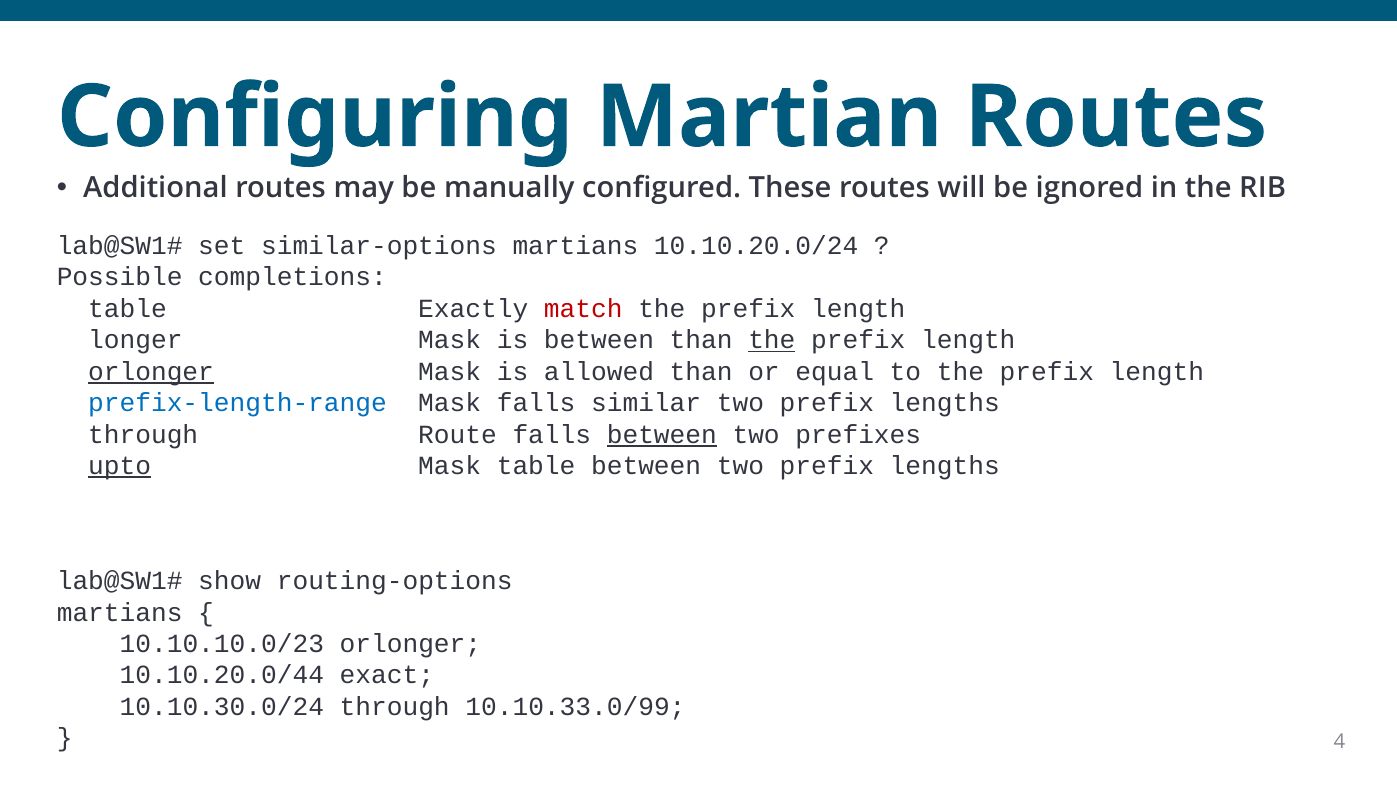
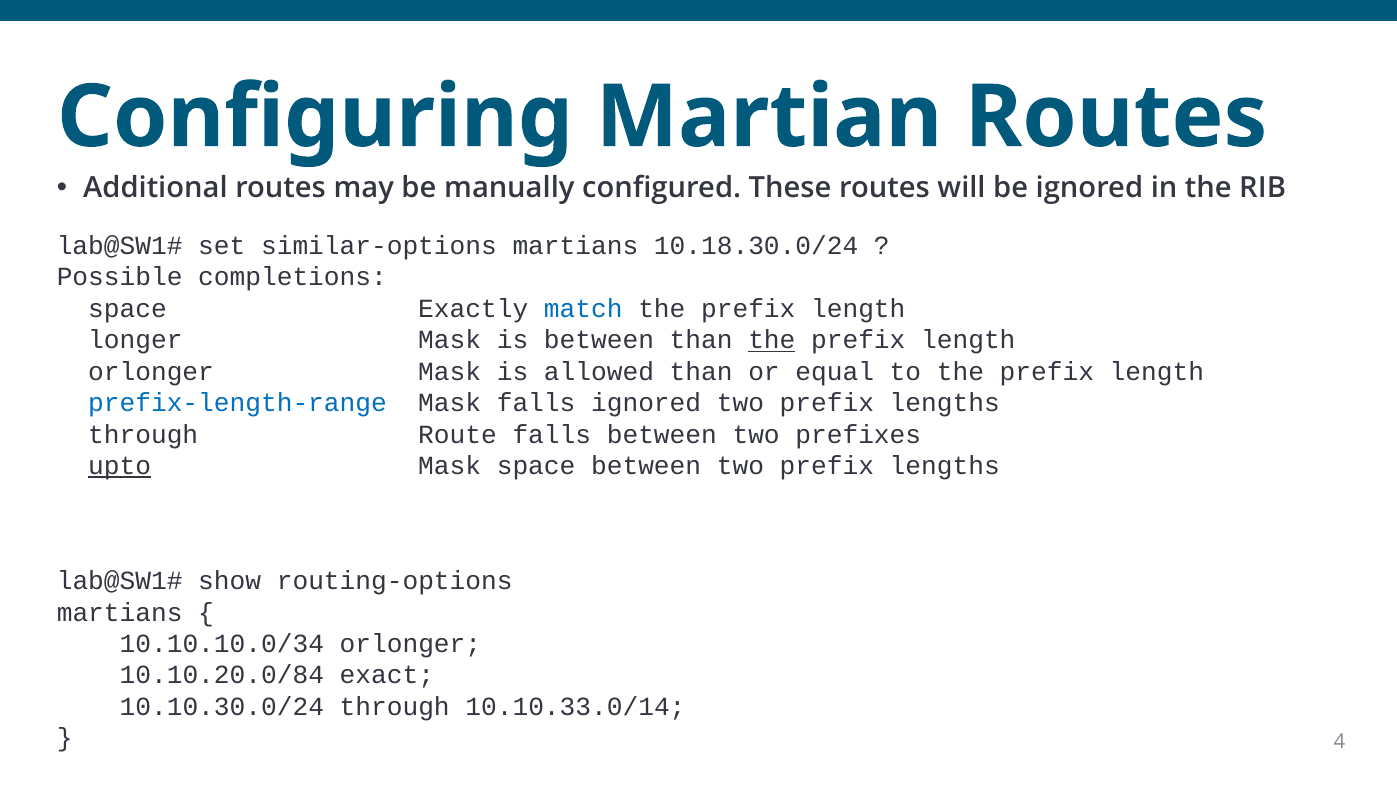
10.10.20.0/24: 10.10.20.0/24 -> 10.18.30.0/24 (756, 246)
table: table -> space (127, 309)
match colour: red -> blue (583, 309)
orlonger underline: present -> none (151, 372)
falls similar: similar -> ignored (646, 403)
between underline: present -> none (662, 434)
Mask table: table -> space (536, 466)
10.10.10.0/23: 10.10.10.0/23 -> 10.10.10.0/34 (222, 644)
10.10.20.0/44: 10.10.20.0/44 -> 10.10.20.0/84 (222, 675)
10.10.33.0/99: 10.10.33.0/99 -> 10.10.33.0/14 (575, 707)
